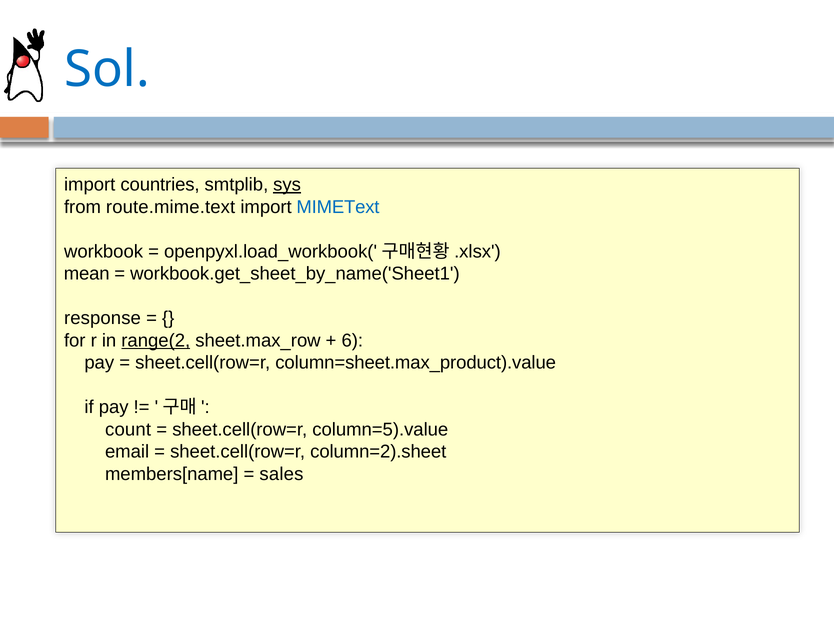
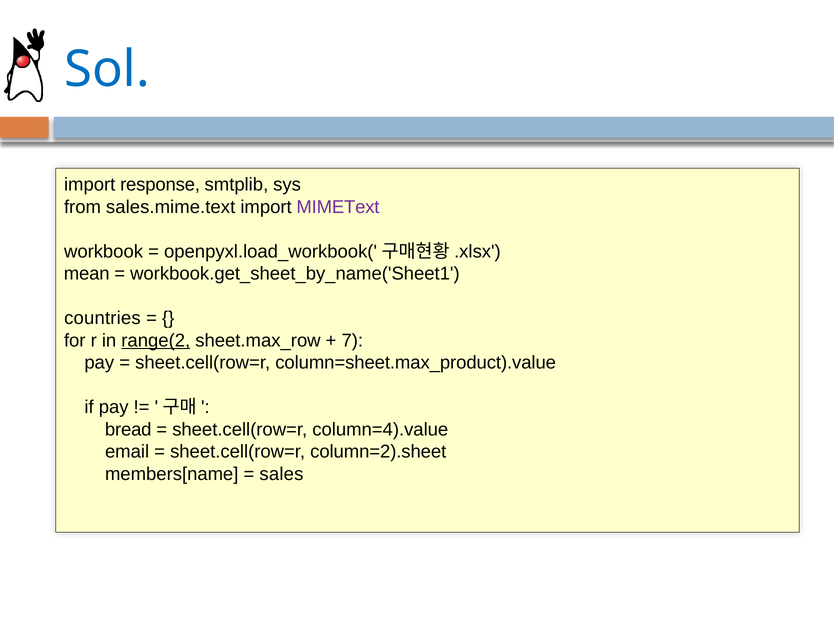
countries: countries -> response (160, 185)
sys underline: present -> none (287, 185)
route.mime.text: route.mime.text -> sales.mime.text (171, 207)
MIMEText colour: blue -> purple (338, 207)
response: response -> countries (102, 318)
6: 6 -> 7 (352, 340)
count: count -> bread (128, 429)
column=5).value: column=5).value -> column=4).value (380, 429)
